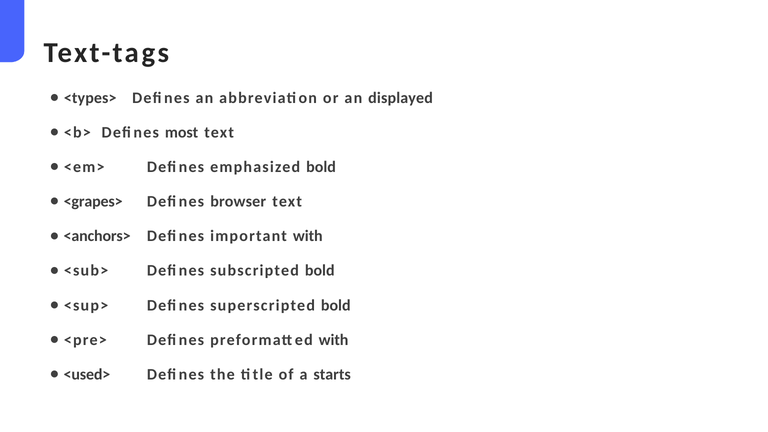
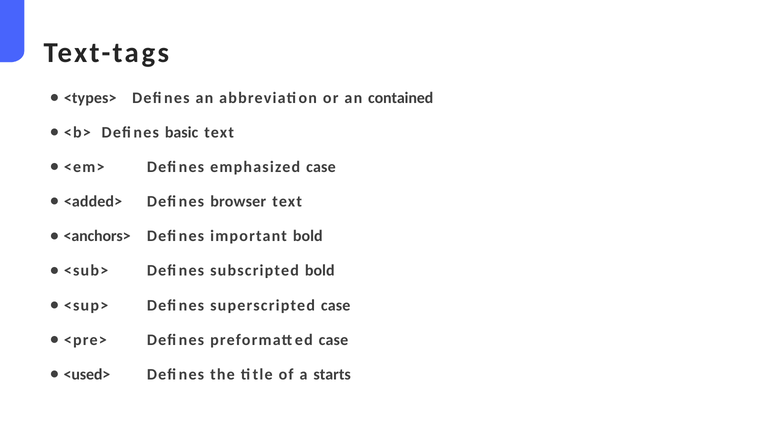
displayed: displayed -> contained (401, 98)
most: most -> basic (182, 132)
emphasized bold: bold -> case (321, 167)
<grapes>: <grapes> -> <added> (93, 202)
important with: with -> bold (308, 236)
superscripted bold: bold -> case (336, 305)
preformatted with: with -> case (333, 340)
